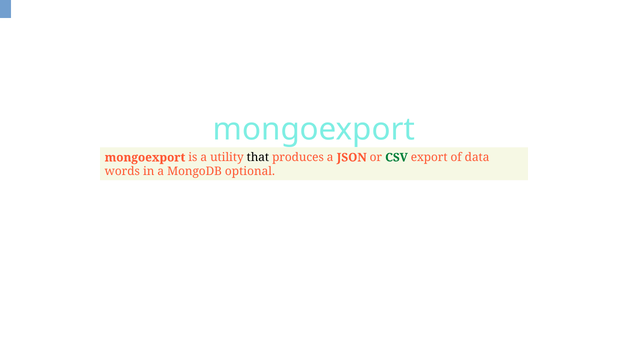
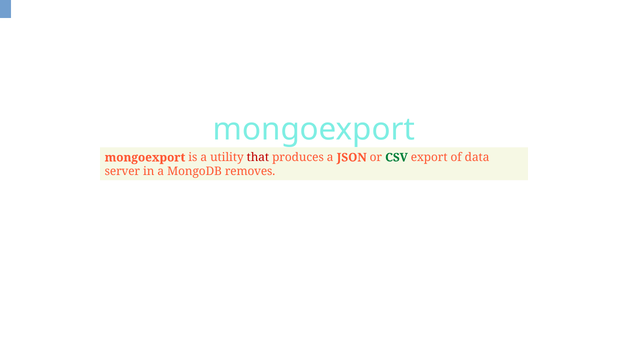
that colour: black -> red (258, 158)
words: words -> server (122, 172)
optional: optional -> removes (250, 172)
